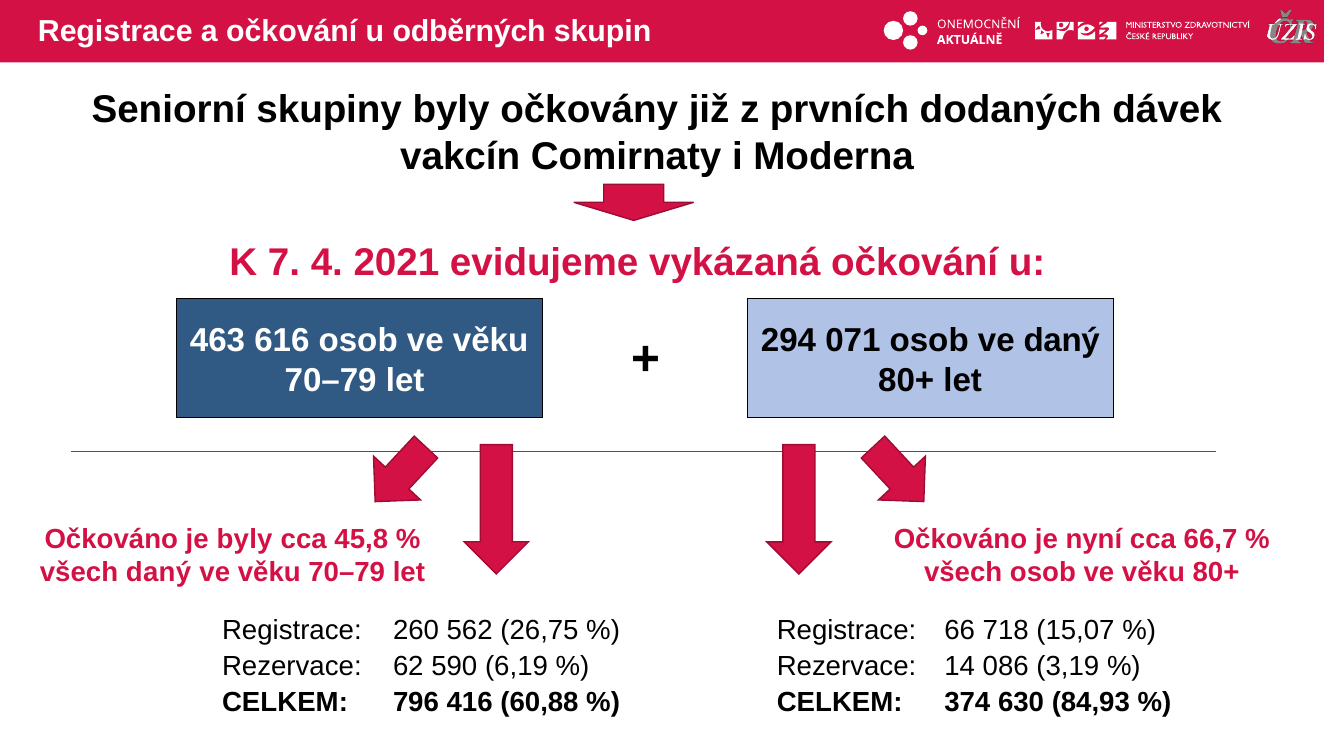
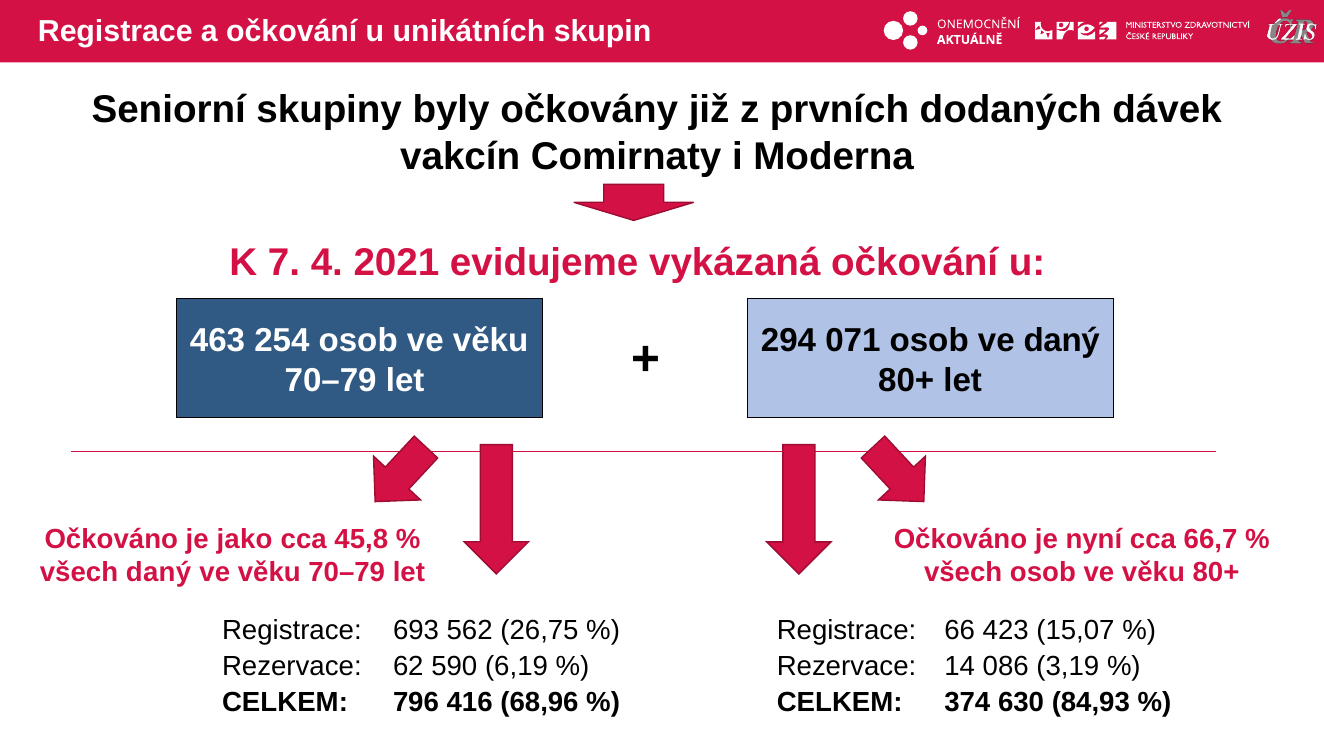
odběrných: odběrných -> unikátních (469, 31)
616: 616 -> 254 (282, 340)
je byly: byly -> jako (245, 539)
260: 260 -> 693 (416, 630)
718: 718 -> 423 (1006, 630)
60,88: 60,88 -> 68,96 (540, 703)
